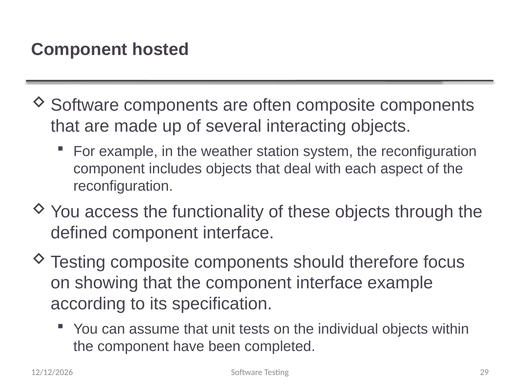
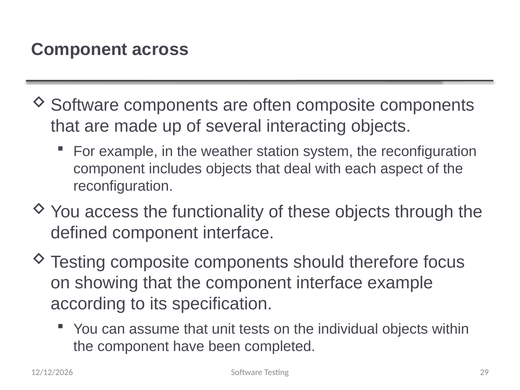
hosted: hosted -> across (160, 49)
